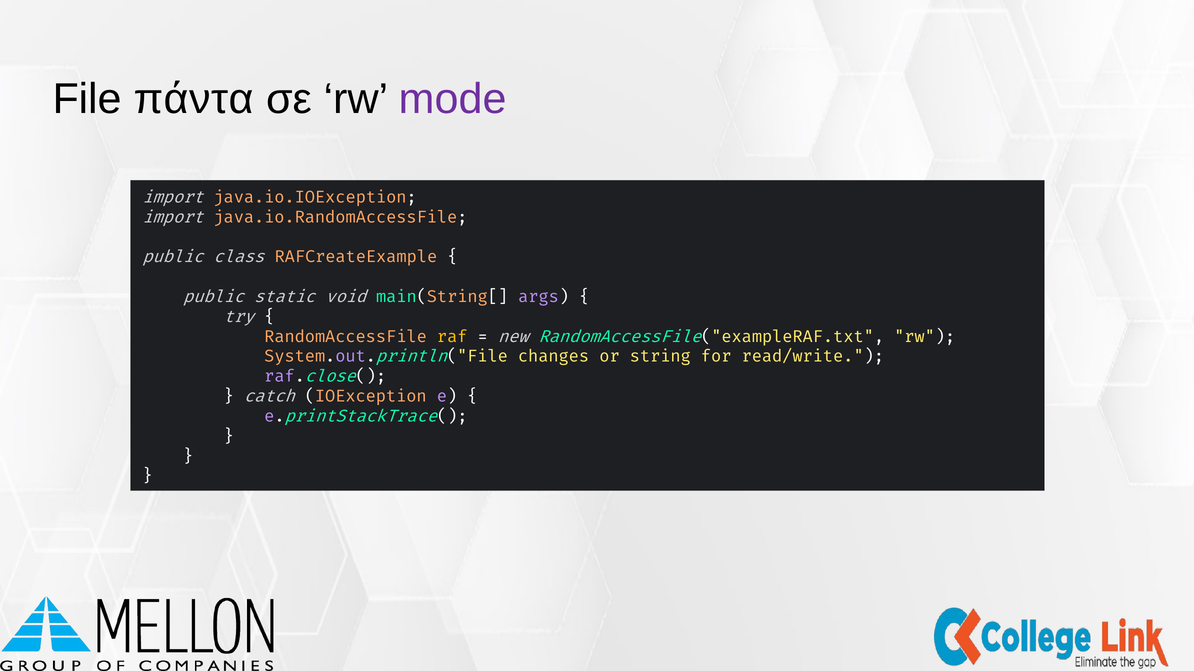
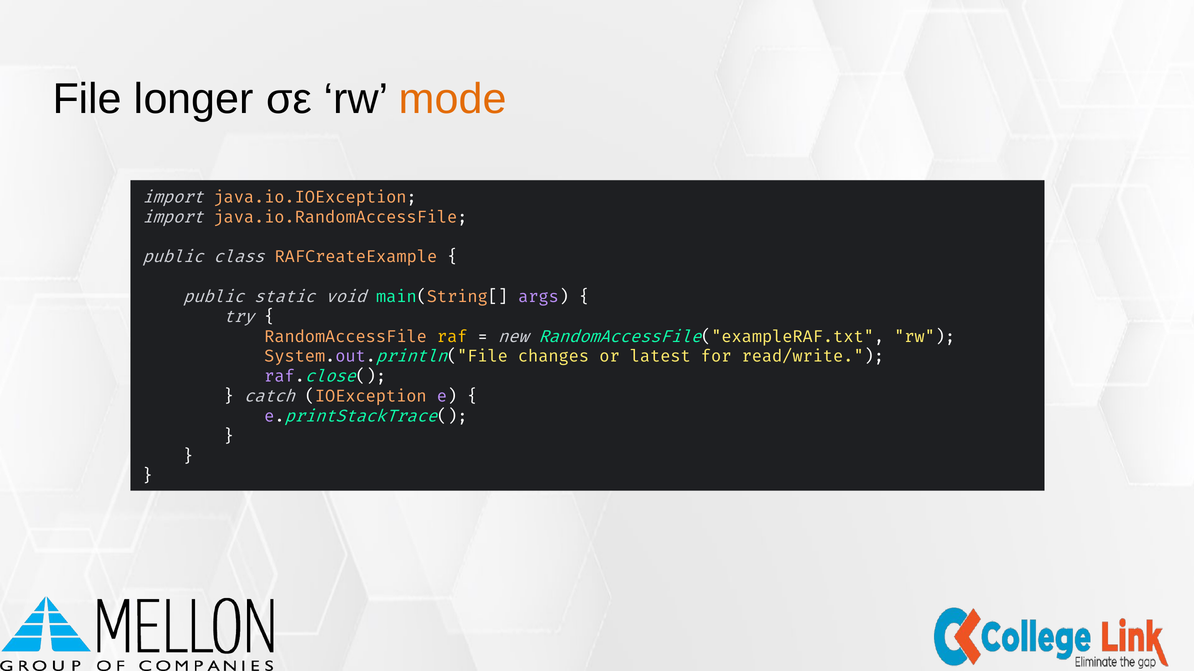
πάντα: πάντα -> longer (194, 99)
mode colour: purple -> orange (453, 99)
string: string -> latest (660, 357)
